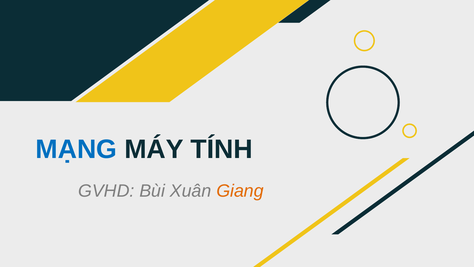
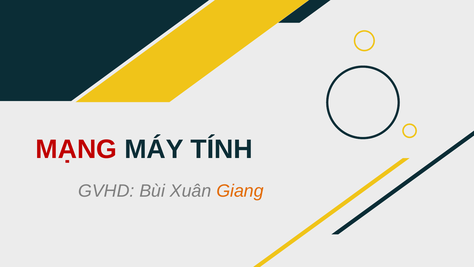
MẠNG colour: blue -> red (76, 149)
